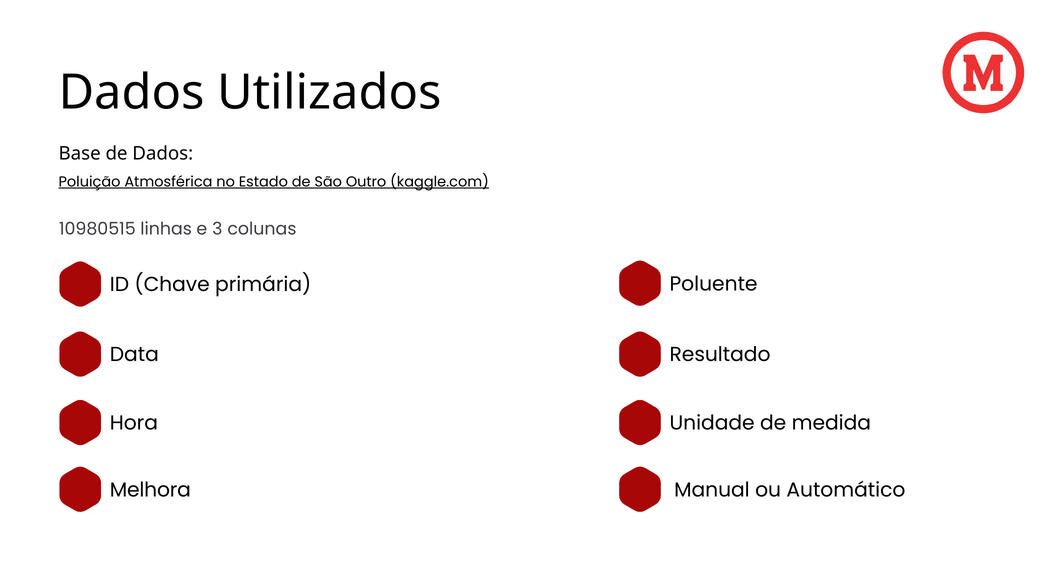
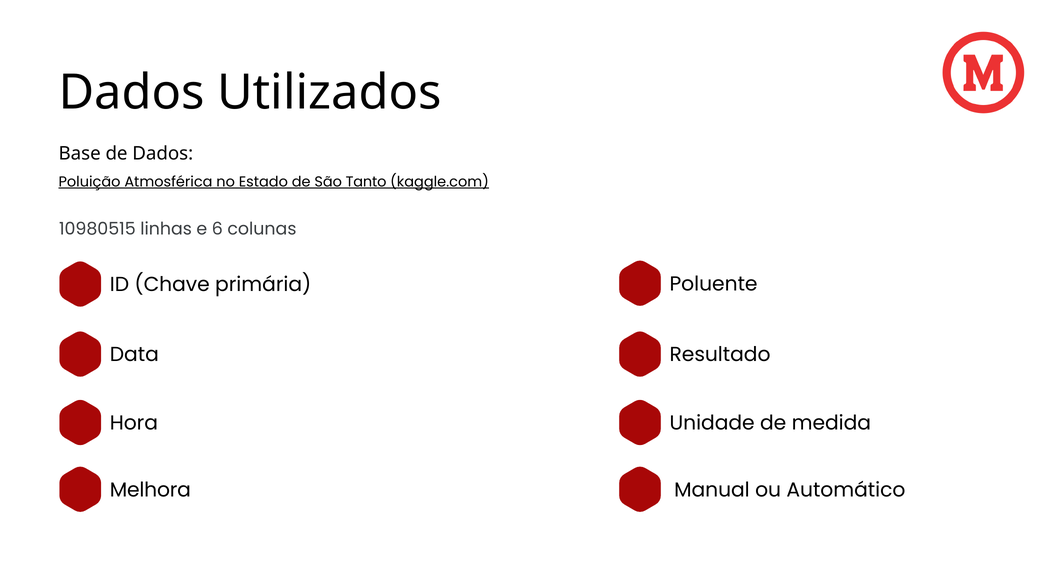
Outro: Outro -> Tanto (366, 182)
3: 3 -> 6 (217, 229)
